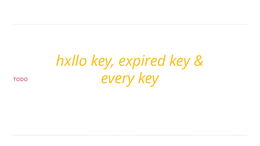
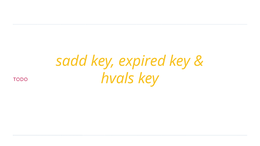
hxllo: hxllo -> sadd (72, 61)
every: every -> hvals (118, 79)
